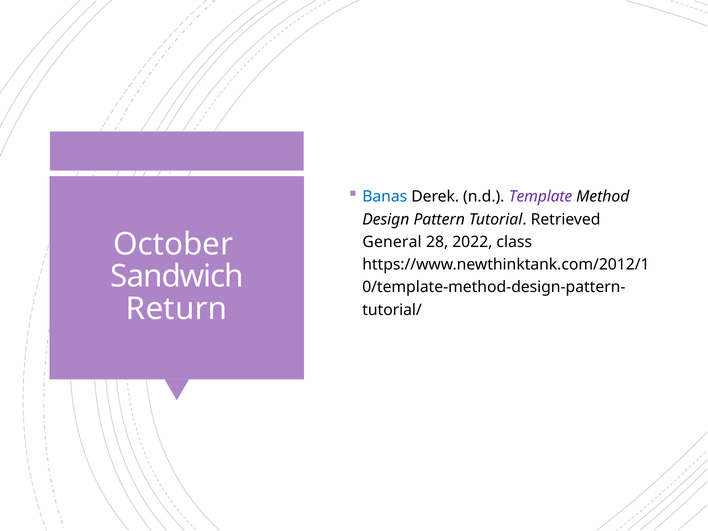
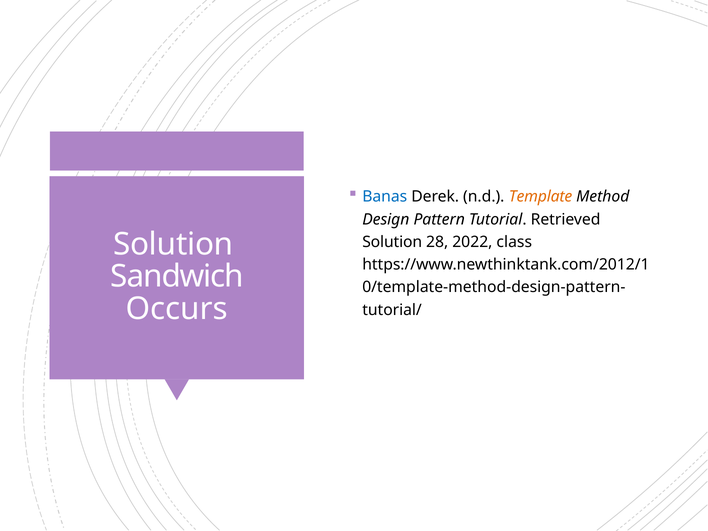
Template colour: purple -> orange (541, 197)
October: October -> Solution (173, 244)
General: General -> Solution (392, 242)
Return: Return -> Occurs (177, 309)
